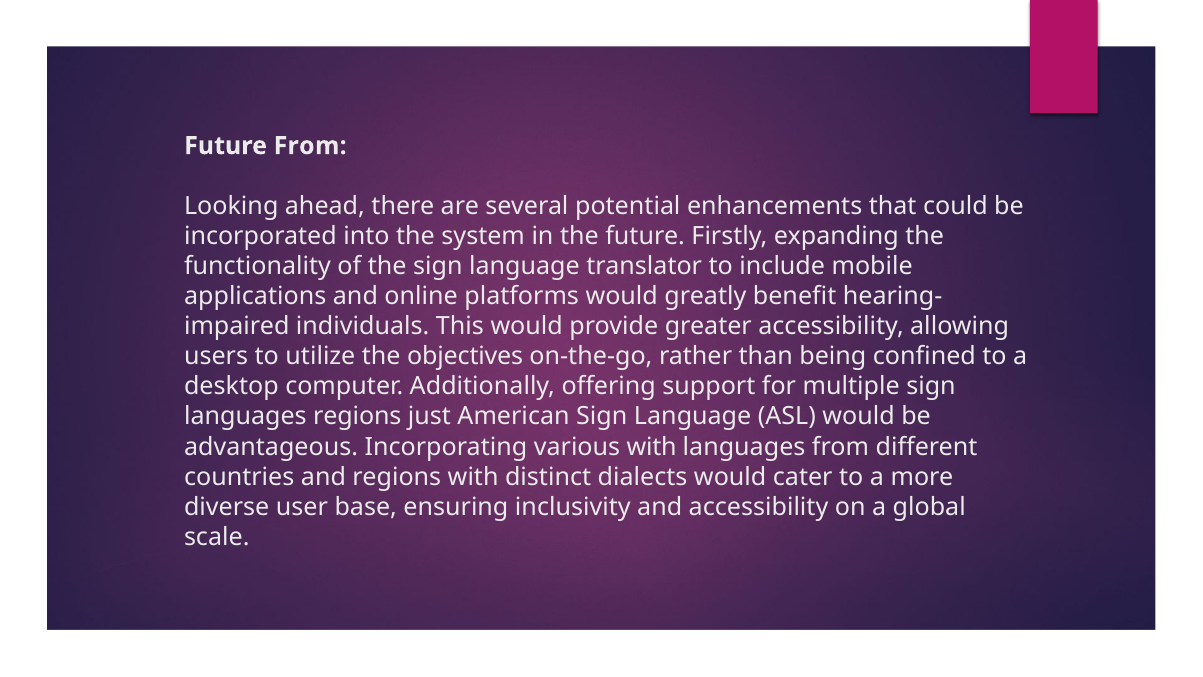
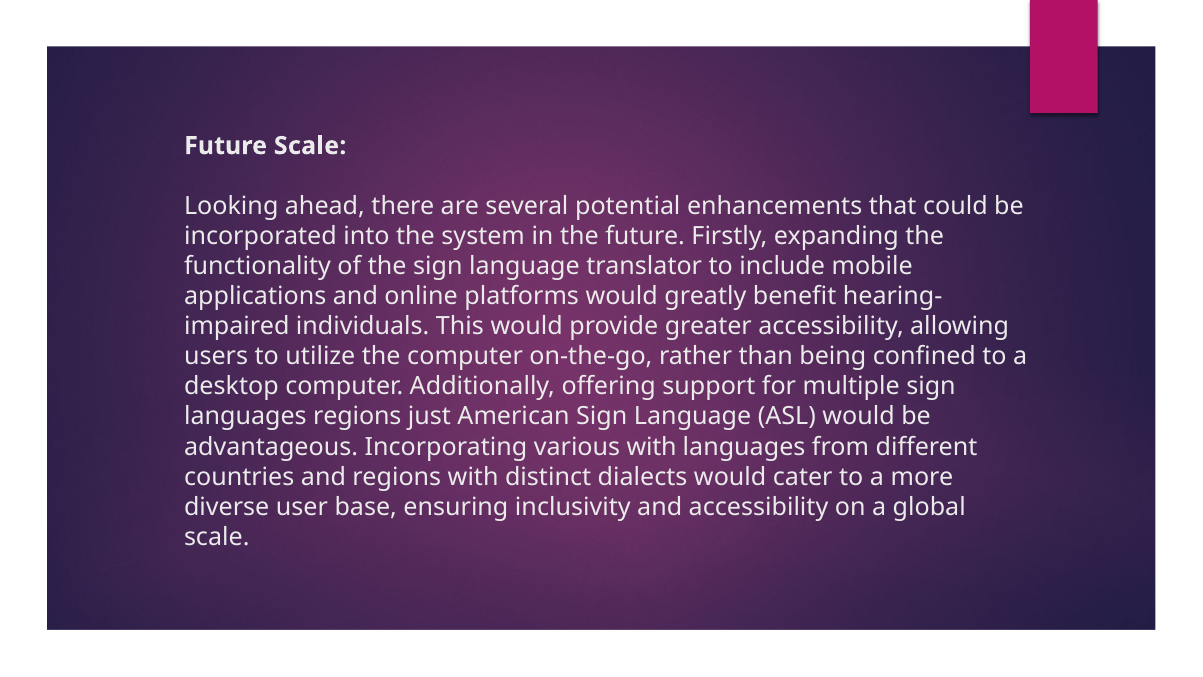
Future From: From -> Scale (310, 146)
the objectives: objectives -> computer (465, 356)
